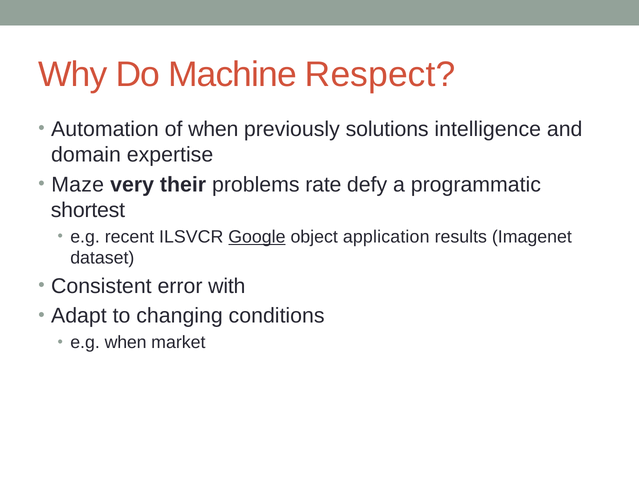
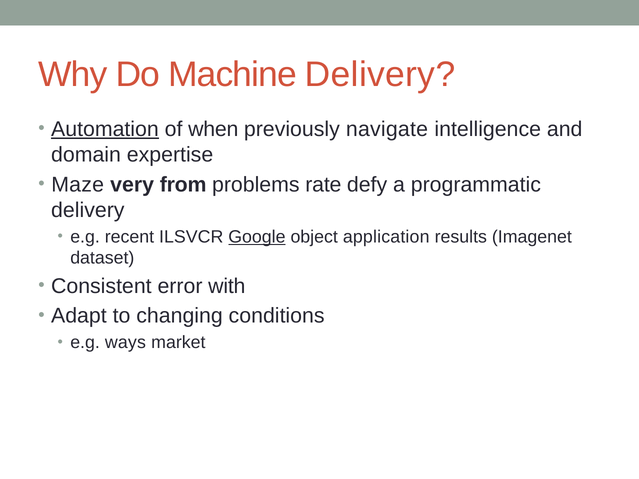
Machine Respect: Respect -> Delivery (380, 74)
Automation underline: none -> present (105, 129)
solutions: solutions -> navigate (387, 129)
their: their -> from (183, 185)
shortest: shortest -> delivery (88, 210)
e.g when: when -> ways (125, 343)
